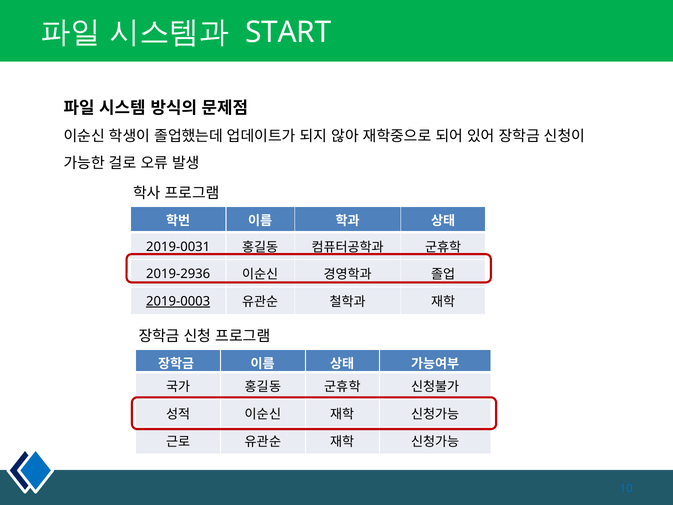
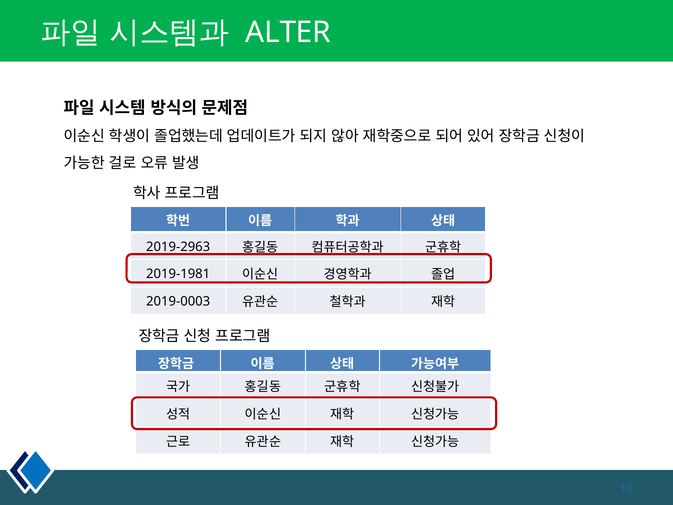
START: START -> ALTER (288, 32)
2019-0031: 2019-0031 -> 2019-2963 (178, 247)
2019-2936: 2019-2936 -> 2019-1981 (178, 274)
2019-0003 underline: present -> none (178, 301)
